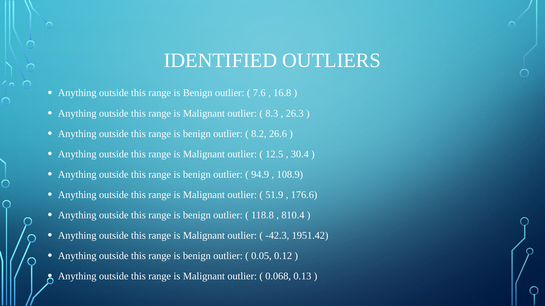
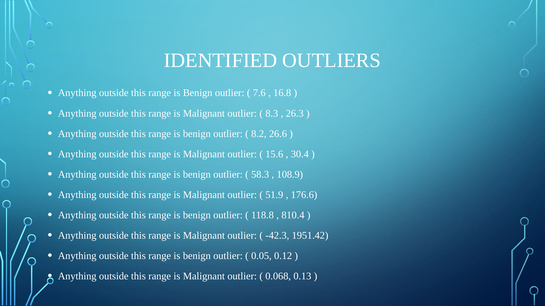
12.5: 12.5 -> 15.6 (274, 154)
94.9: 94.9 -> 58.3 (260, 175)
